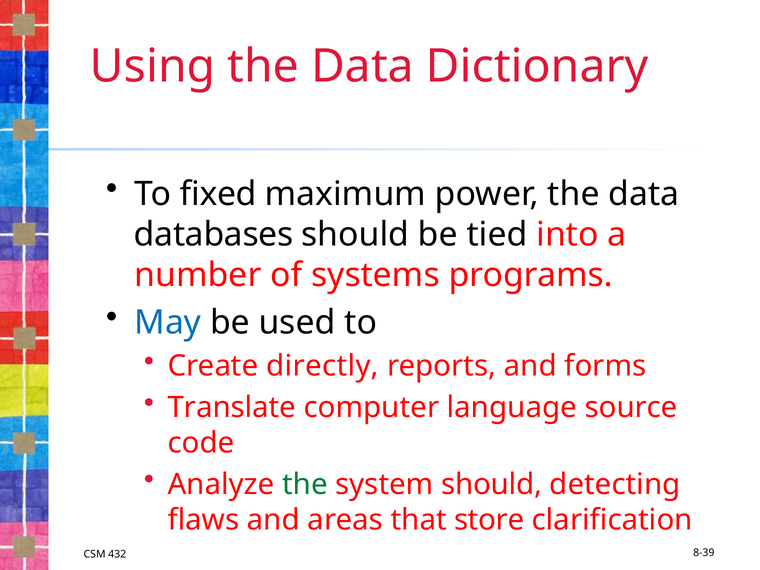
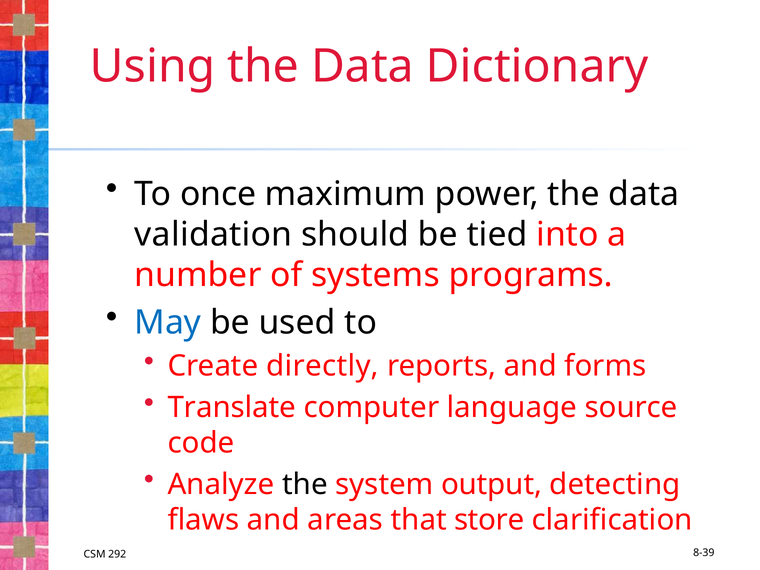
fixed: fixed -> once (218, 194)
databases: databases -> validation (213, 235)
the colour: green -> black (305, 484)
system should: should -> output (492, 484)
432: 432 -> 292 (117, 554)
